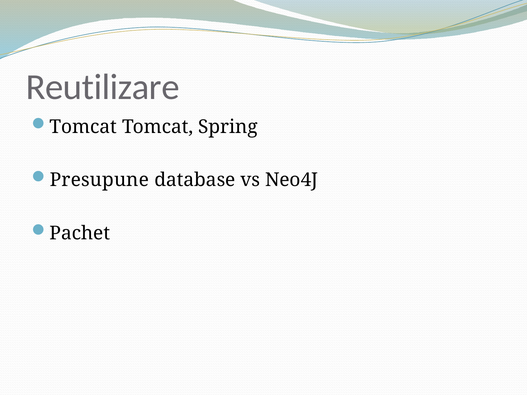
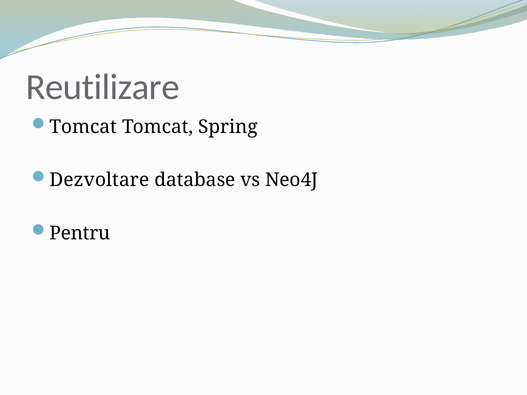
Presupune: Presupune -> Dezvoltare (99, 180)
Pachet: Pachet -> Pentru (80, 233)
